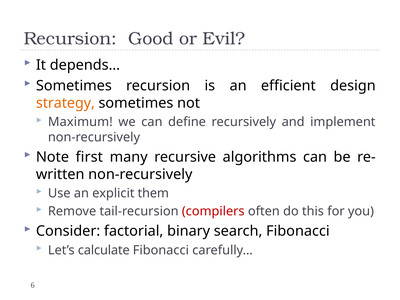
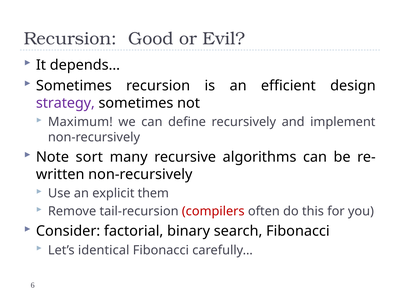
strategy colour: orange -> purple (65, 103)
first: first -> sort (89, 157)
calculate: calculate -> identical (104, 250)
